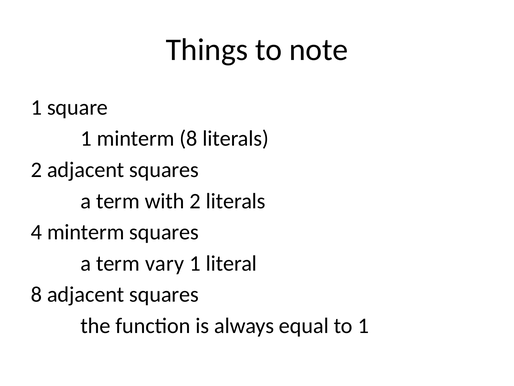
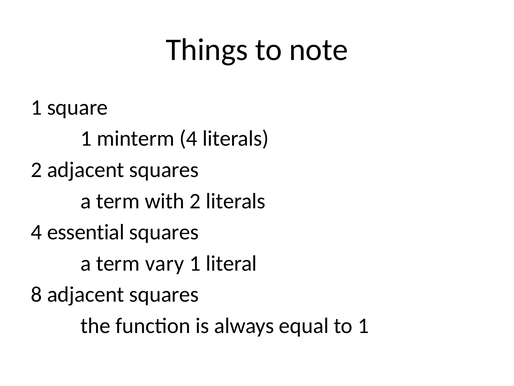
minterm 8: 8 -> 4 (188, 138)
4 minterm: minterm -> essential (86, 232)
